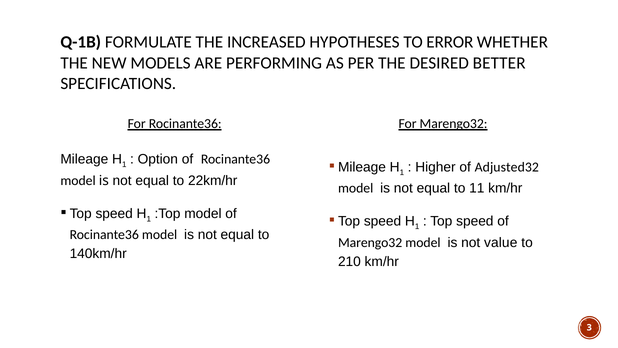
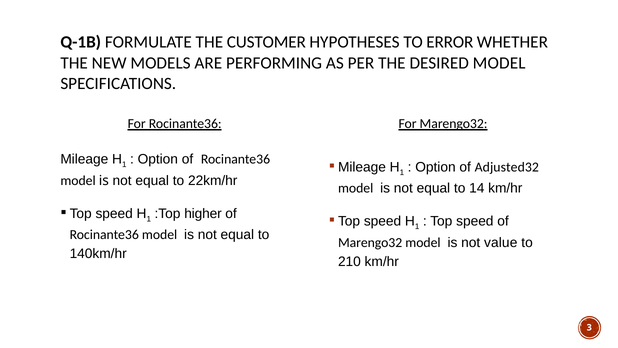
INCREASED: INCREASED -> CUSTOMER (266, 42)
DESIRED BETTER: BETTER -> MODEL (499, 63)
Higher: Higher -> Option (435, 167)
11: 11 -> 14 (477, 188)
:Top model: model -> higher (203, 213)
